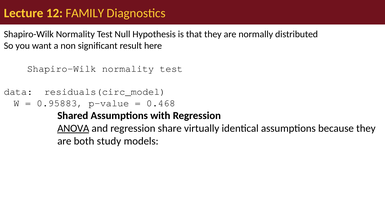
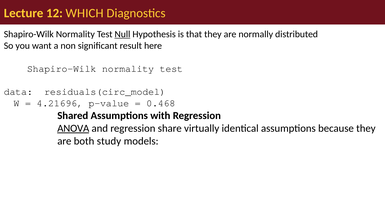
FAMILY: FAMILY -> WHICH (85, 13)
Null underline: none -> present (122, 34)
0.95883: 0.95883 -> 4.21696 (60, 104)
